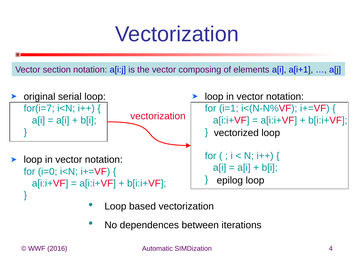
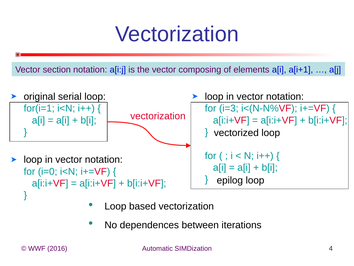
for(i=7: for(i=7 -> for(i=1 (39, 108)
i=1: i=1 -> i=3 (229, 108)
